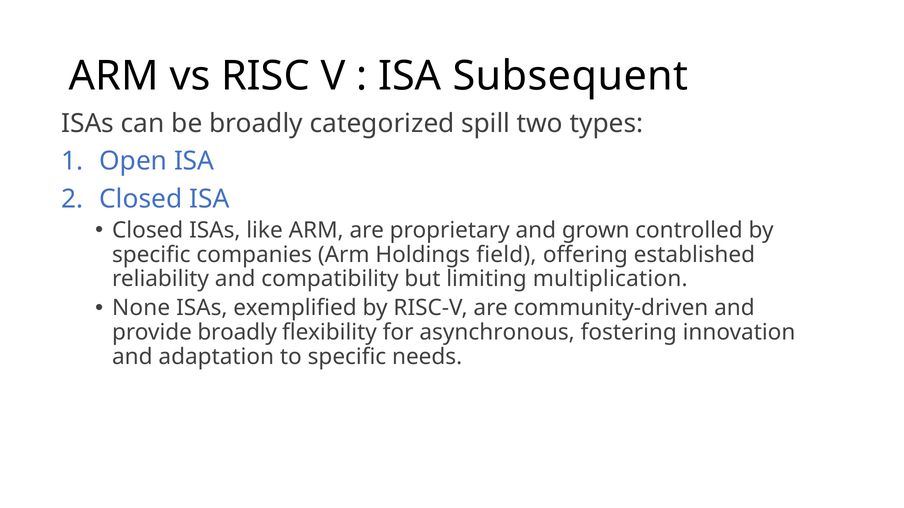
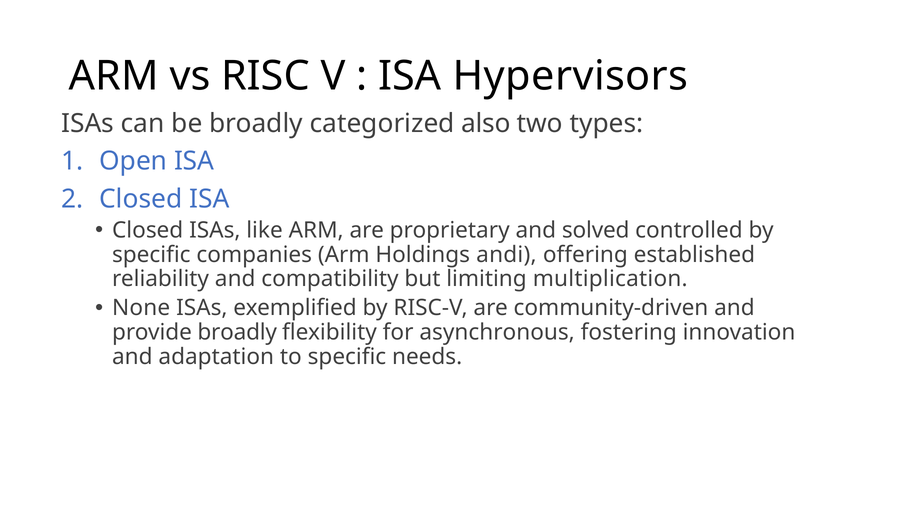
Subsequent: Subsequent -> Hypervisors (570, 76)
spill: spill -> also (486, 123)
grown: grown -> solved (596, 230)
field: field -> andi (506, 255)
